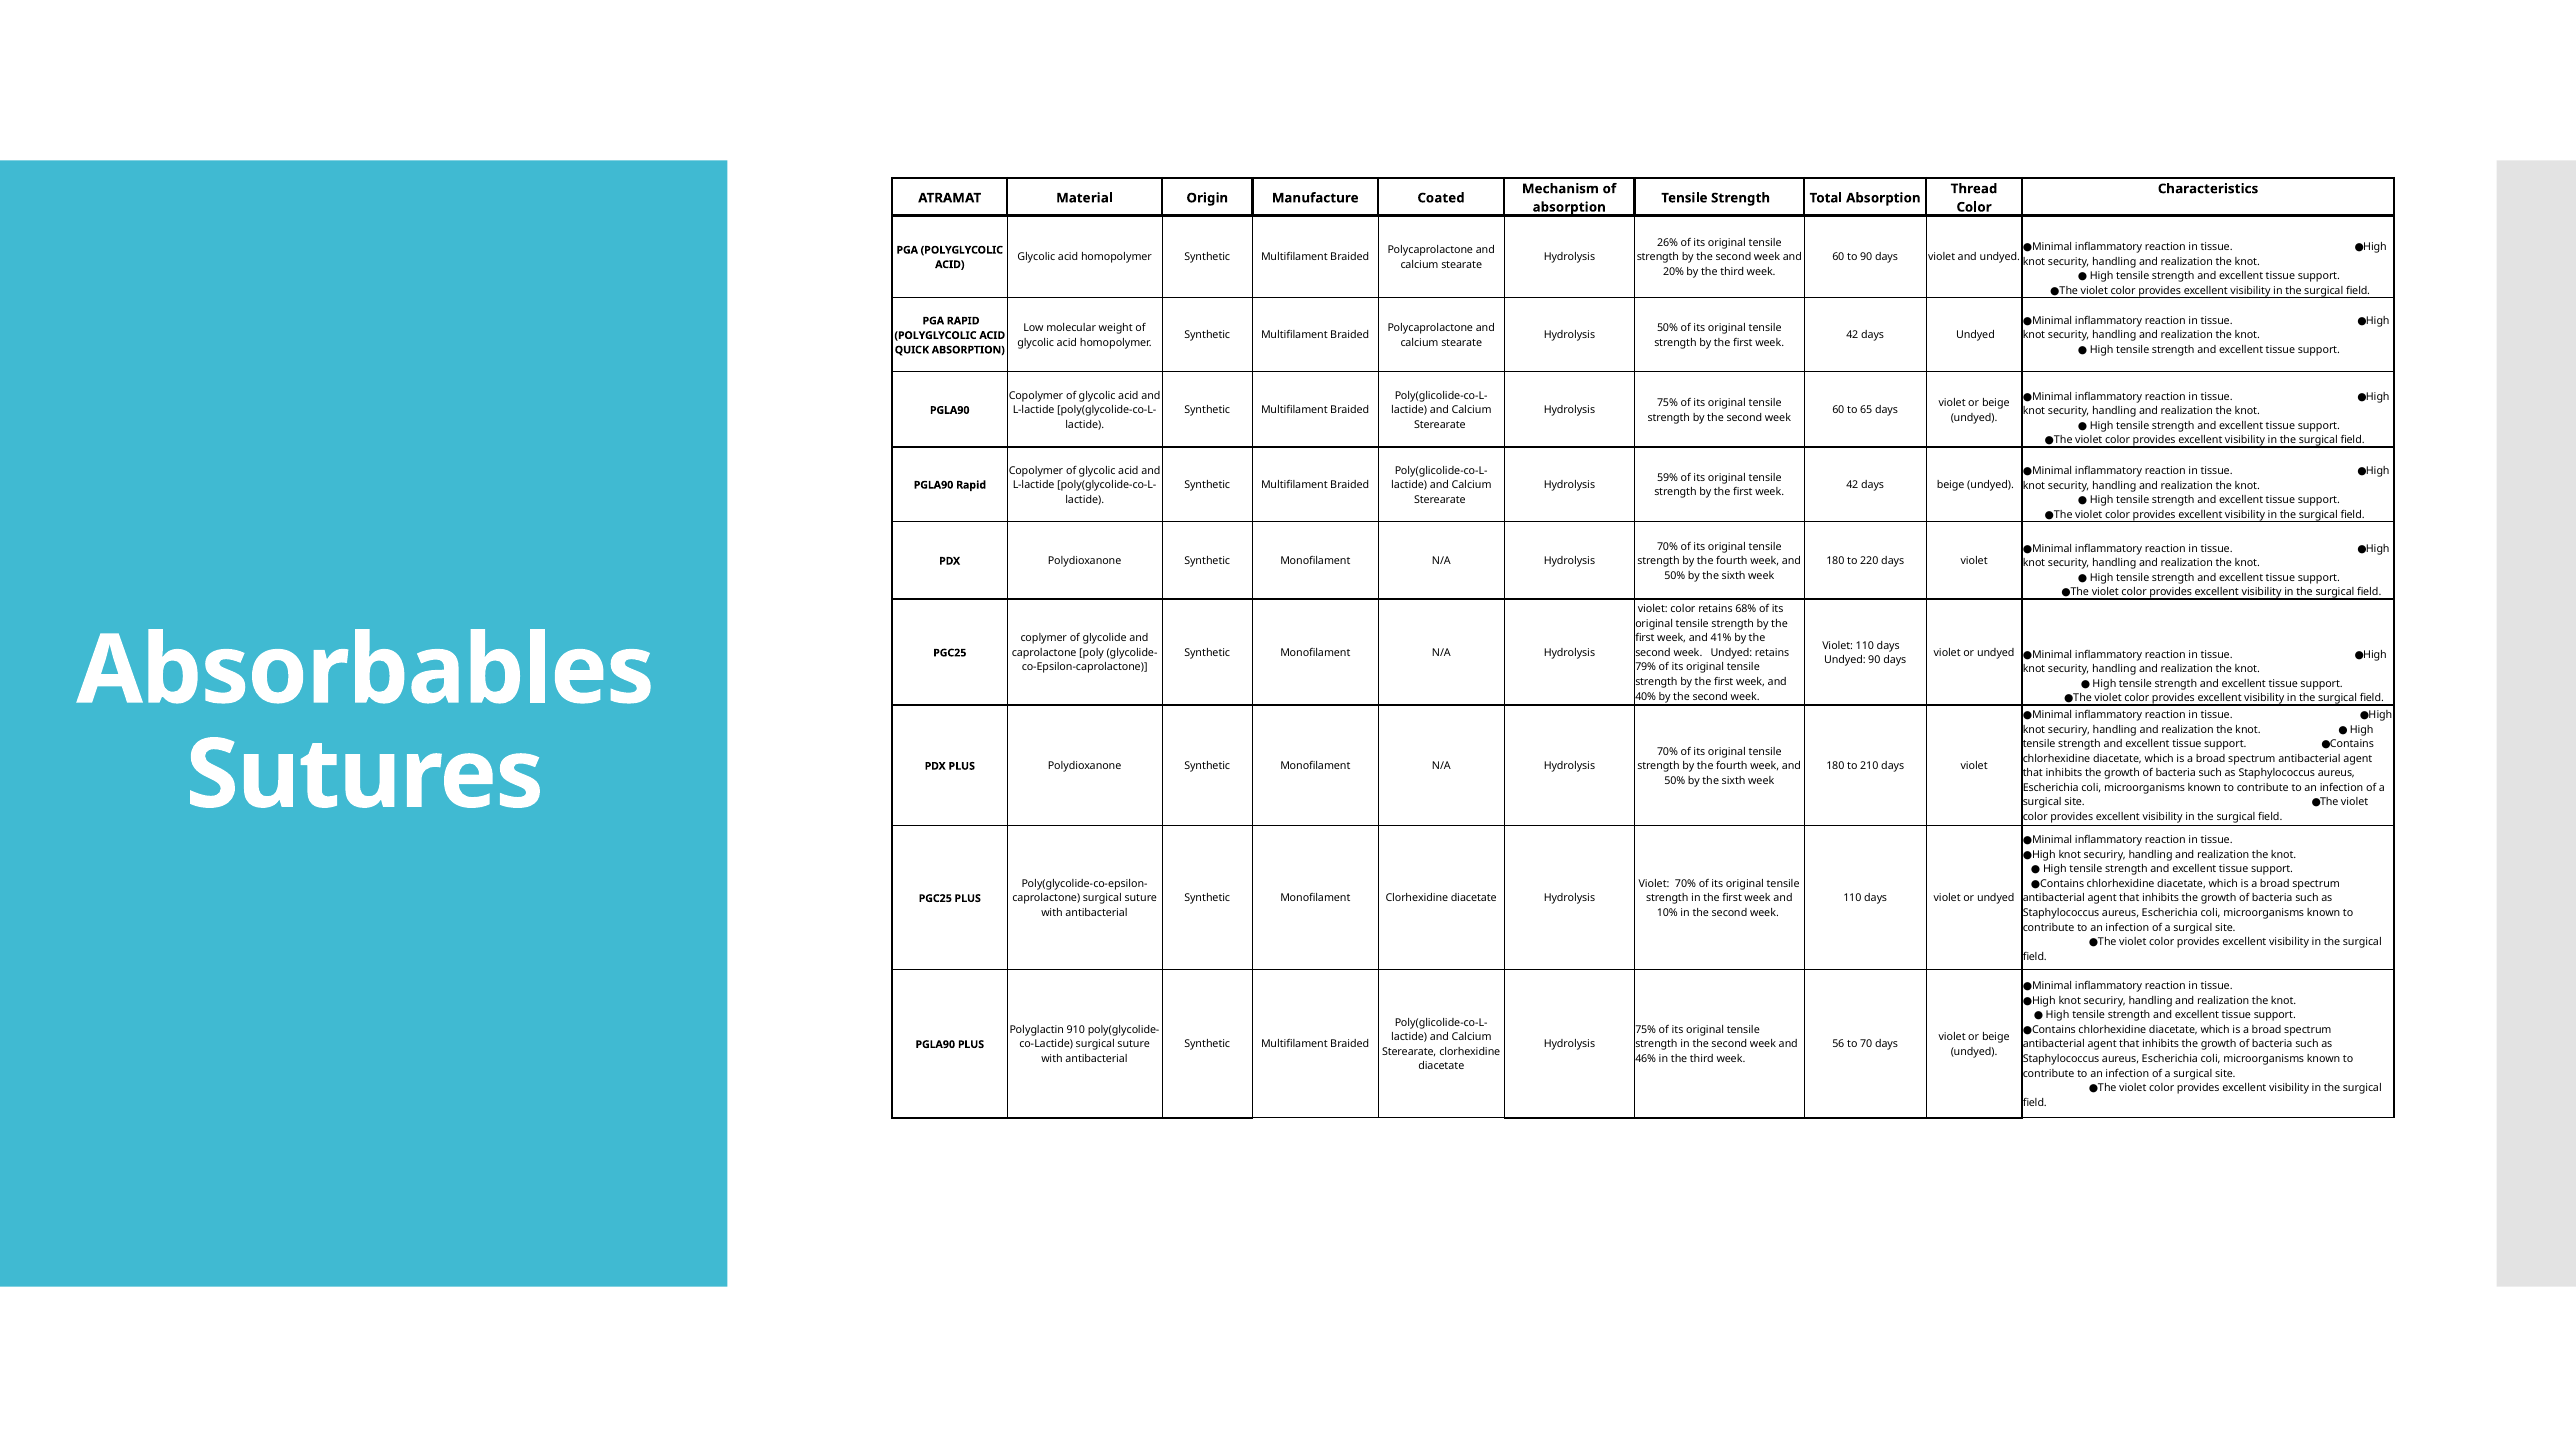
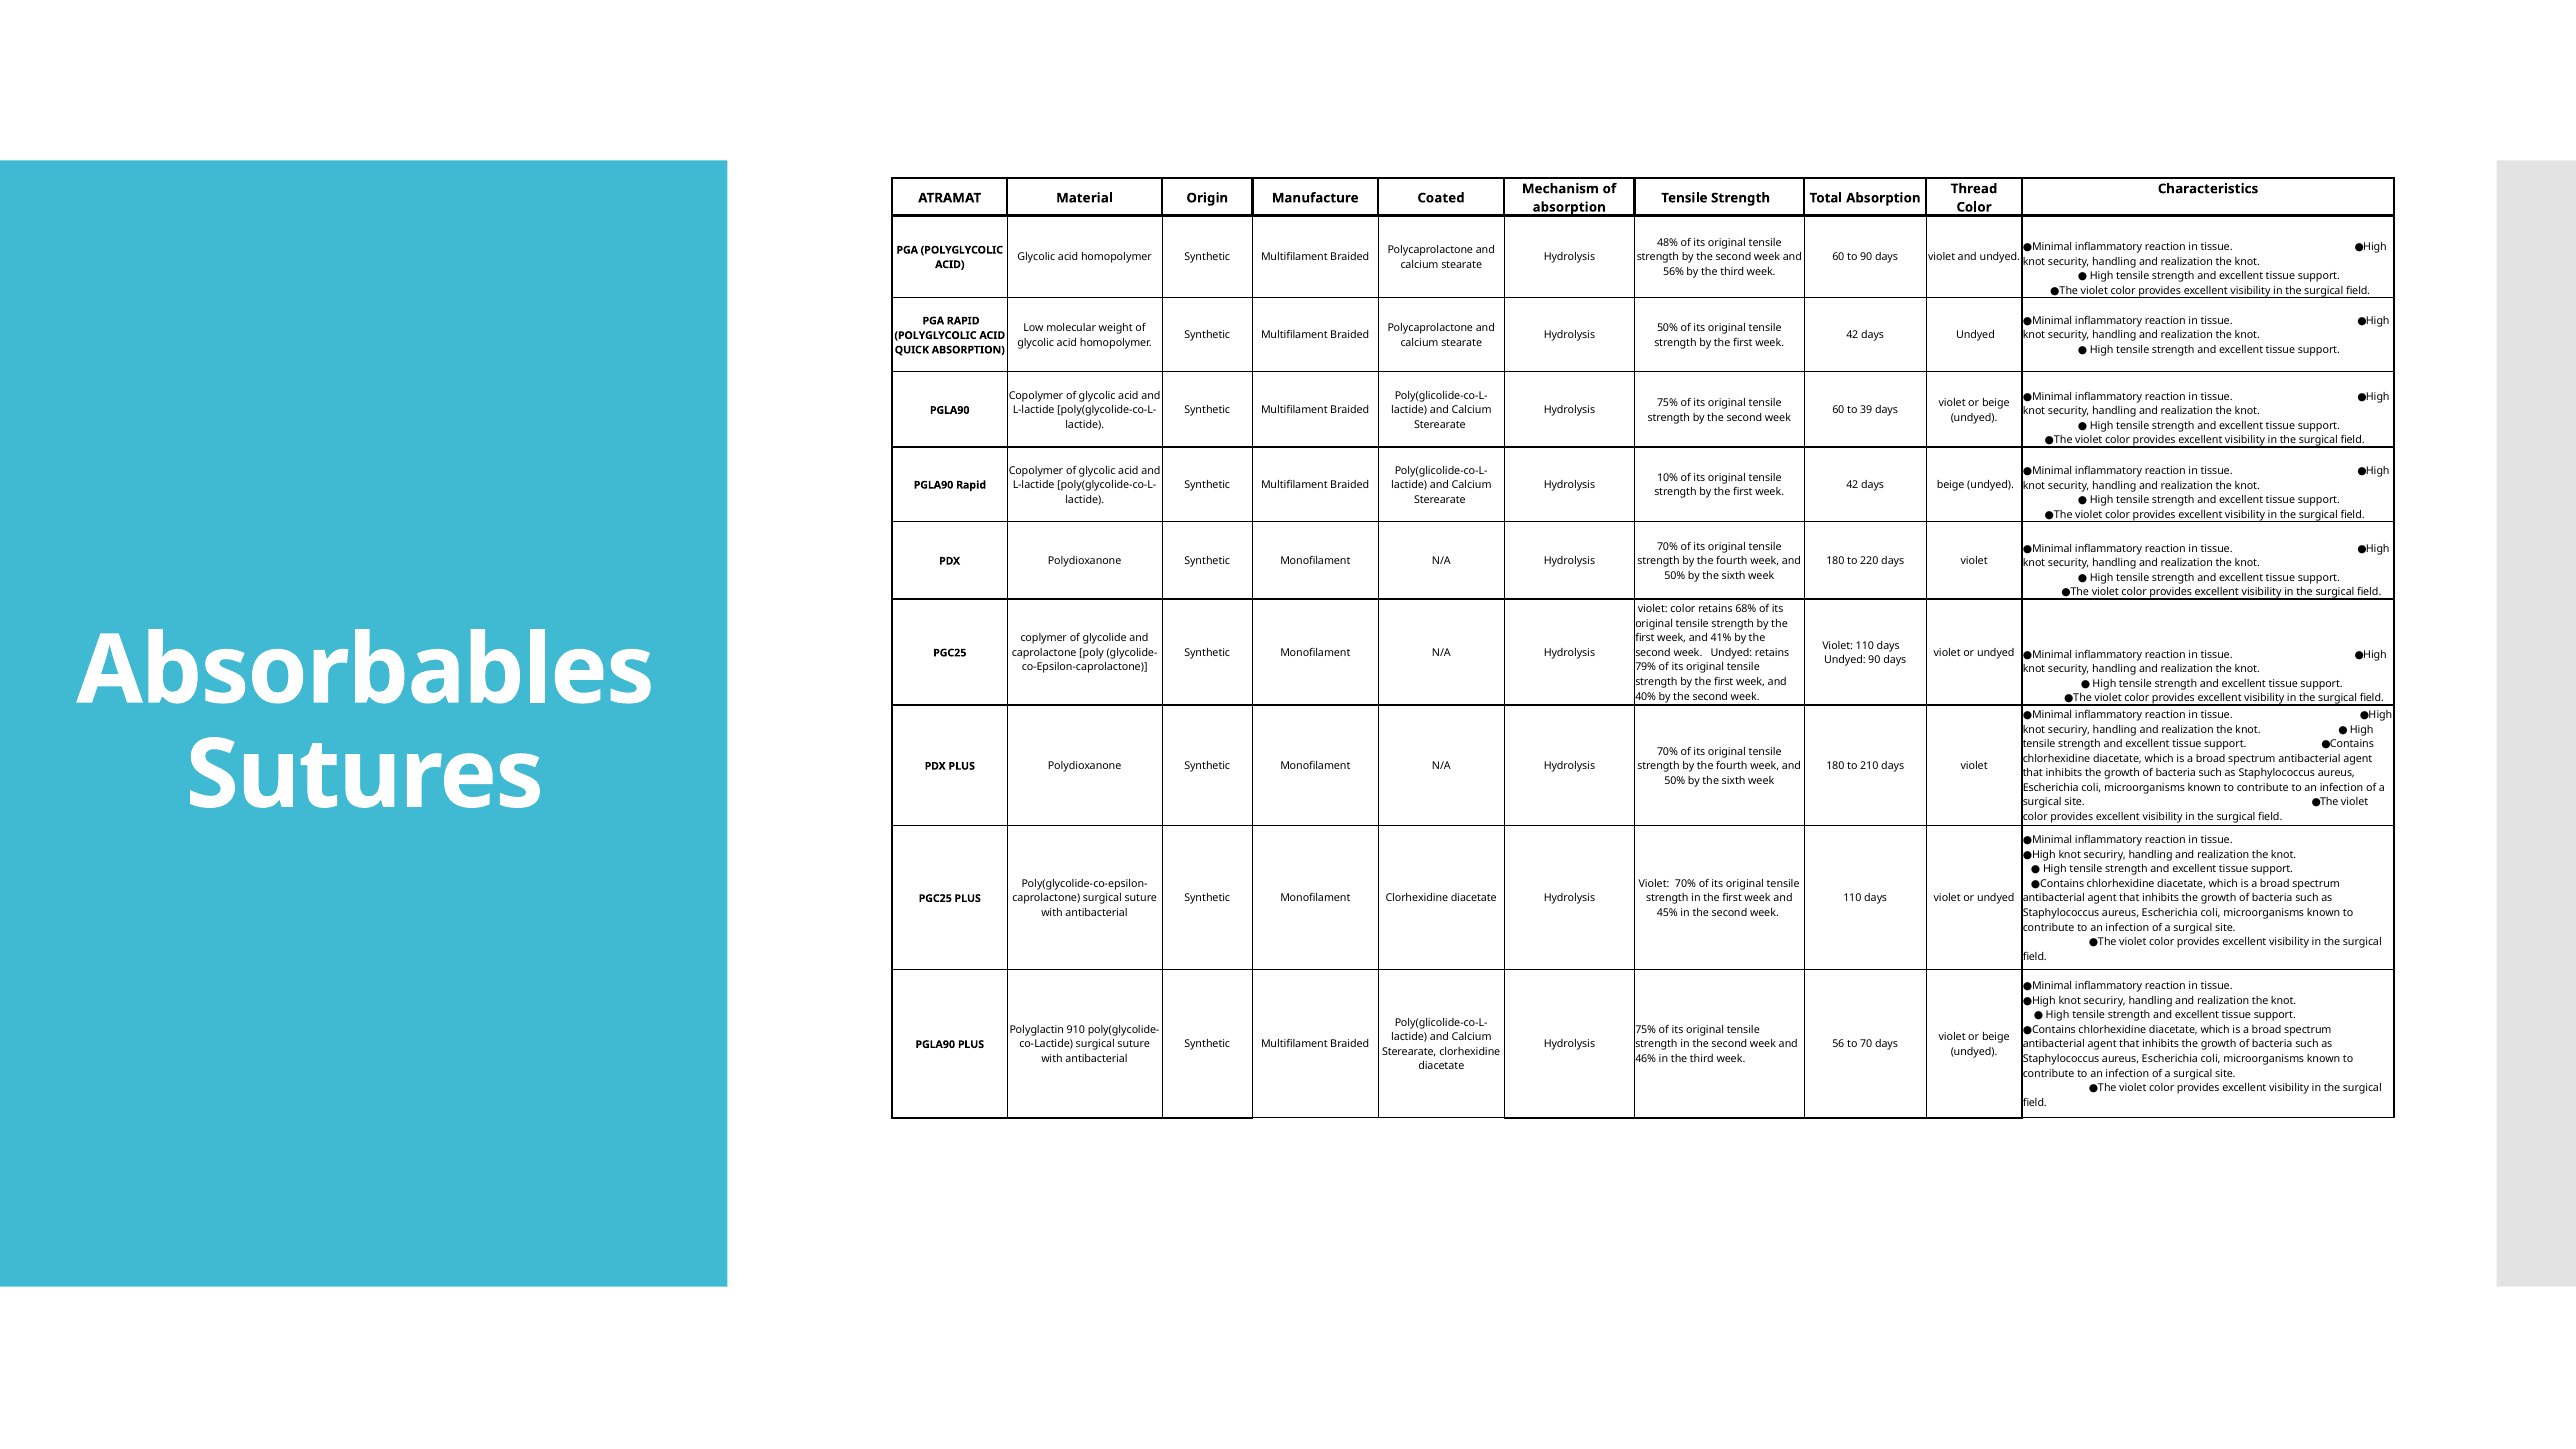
26%: 26% -> 48% (1668, 243)
20%: 20% -> 56% (1673, 272)
65: 65 -> 39 (1866, 410)
59%: 59% -> 10% (1668, 478)
10%: 10% -> 45% (1667, 913)
